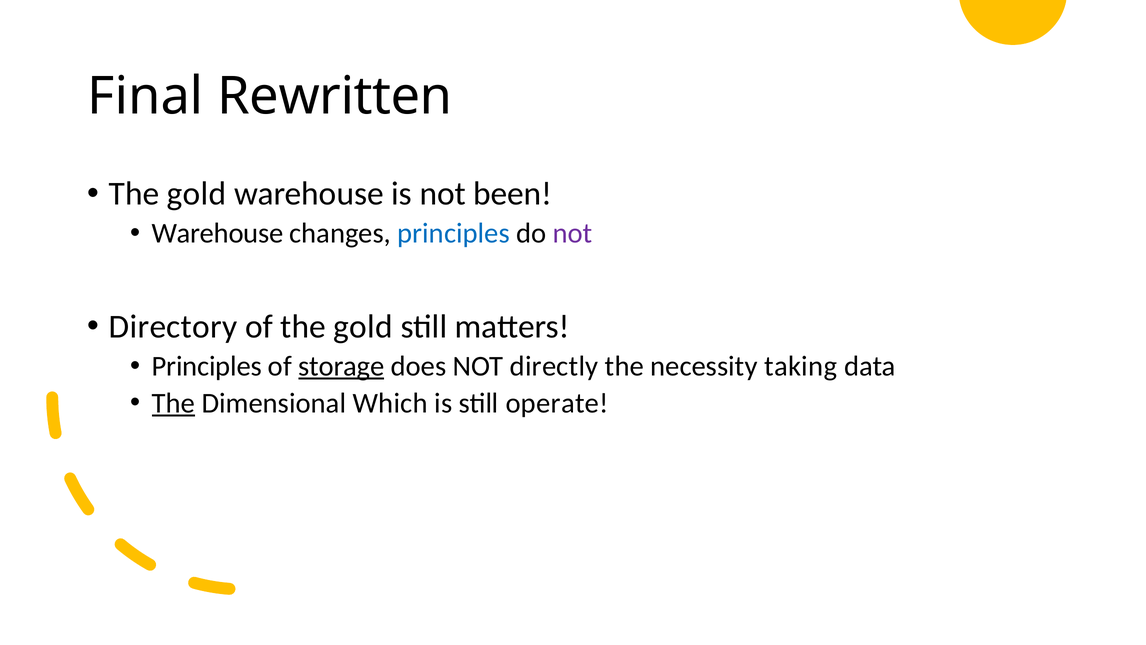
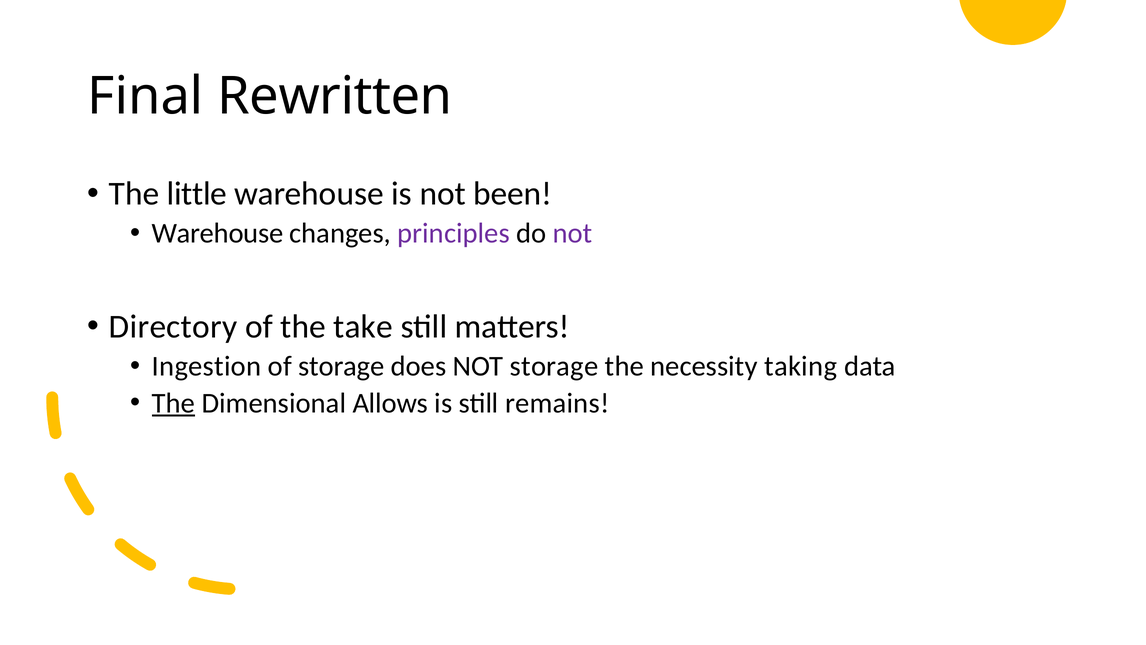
gold: gold -> little (197, 194)
principles colour: blue -> purple (454, 233)
of the gold: gold -> take (363, 327)
Principles: Principles -> Ingestion (207, 366)
storage underline: present -> none (341, 366)
NOT directly: directly -> storage (554, 366)
Which: Which -> Allows (390, 403)
operate: operate -> remains (557, 403)
